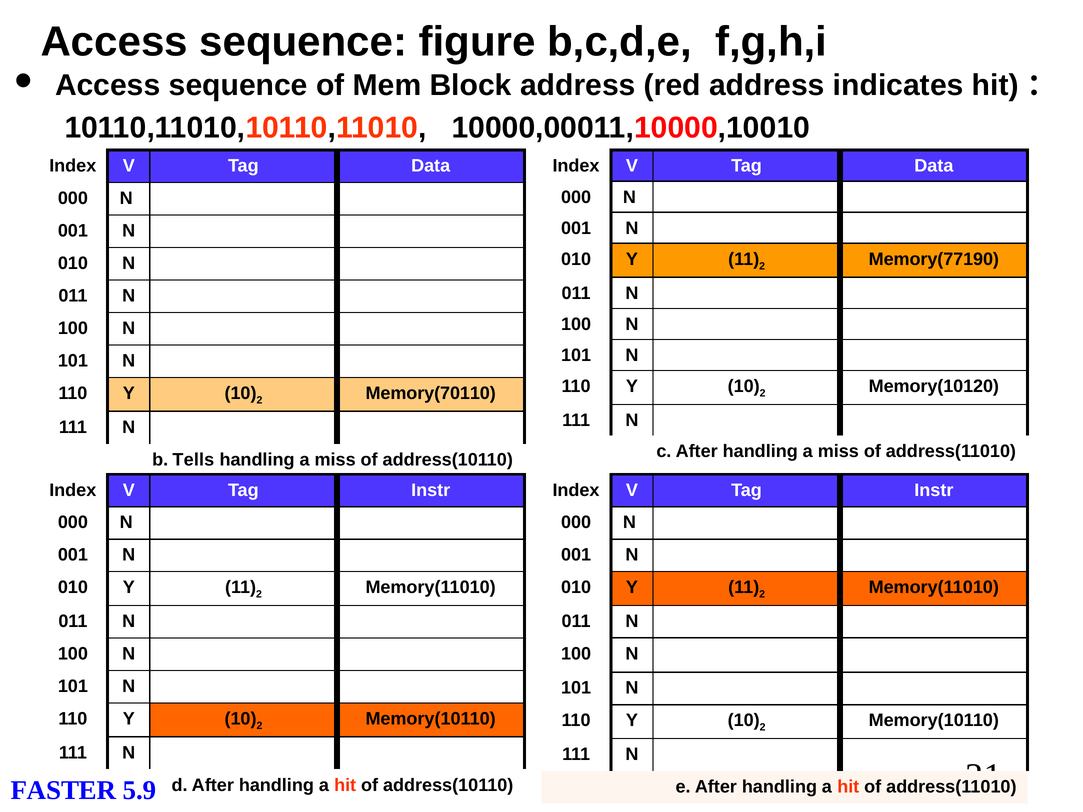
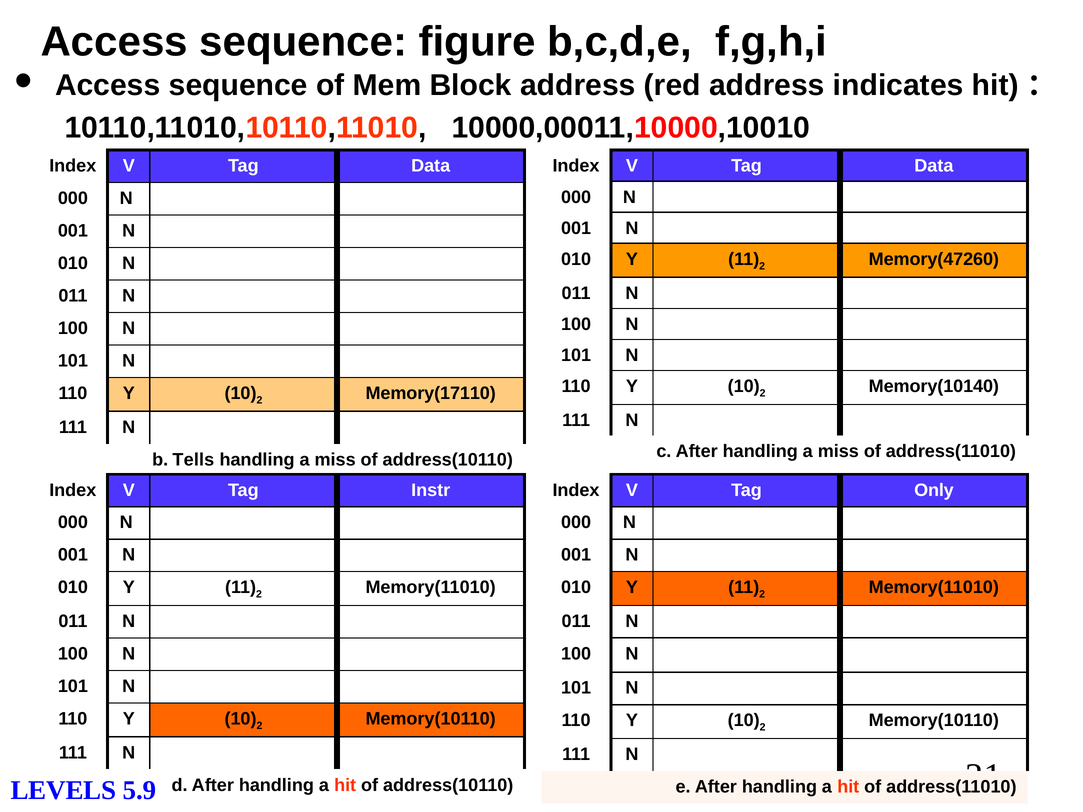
Memory(77190: Memory(77190 -> Memory(47260 (934, 259)
Memory(10120: Memory(10120 -> Memory(10140 (934, 387)
Memory(70110: Memory(70110 -> Memory(17110 (431, 393)
Instr: Instr -> Only (934, 490)
FASTER: FASTER -> LEVELS (63, 791)
